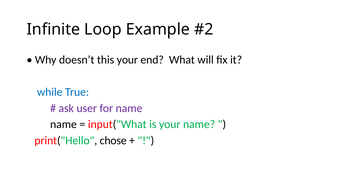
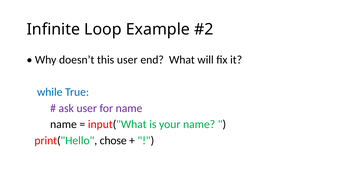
this your: your -> user (127, 60)
